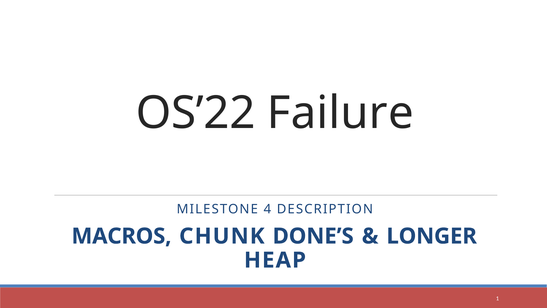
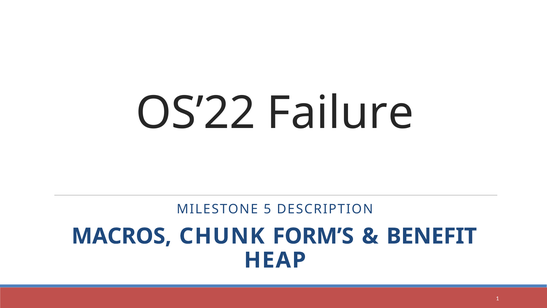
4: 4 -> 5 (267, 209)
DONE’S: DONE’S -> FORM’S (313, 236)
LONGER: LONGER -> BENEFIT (432, 236)
